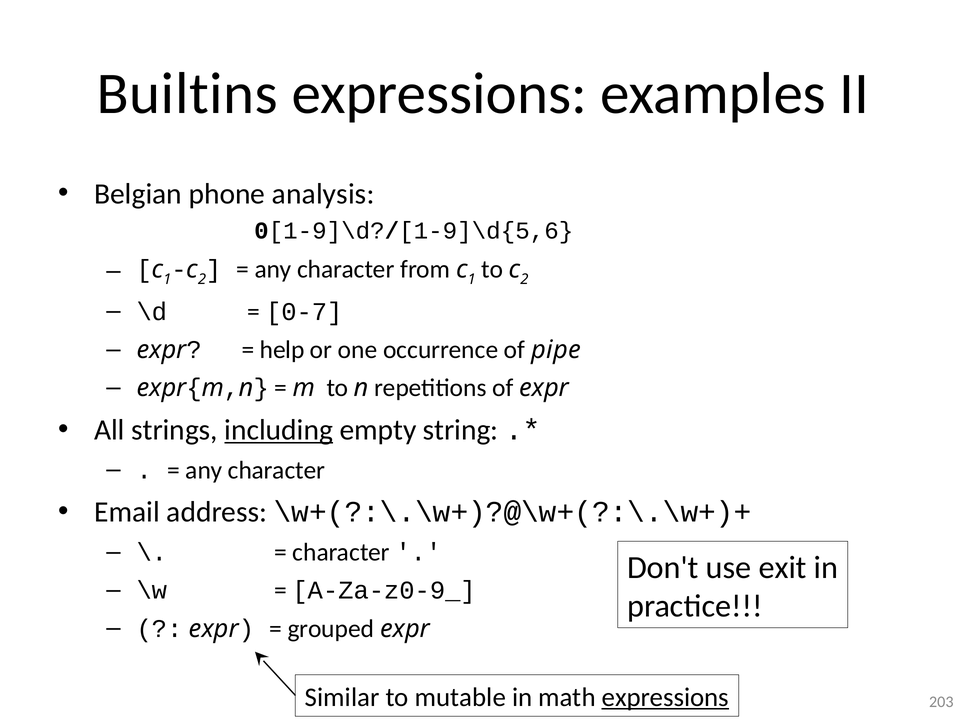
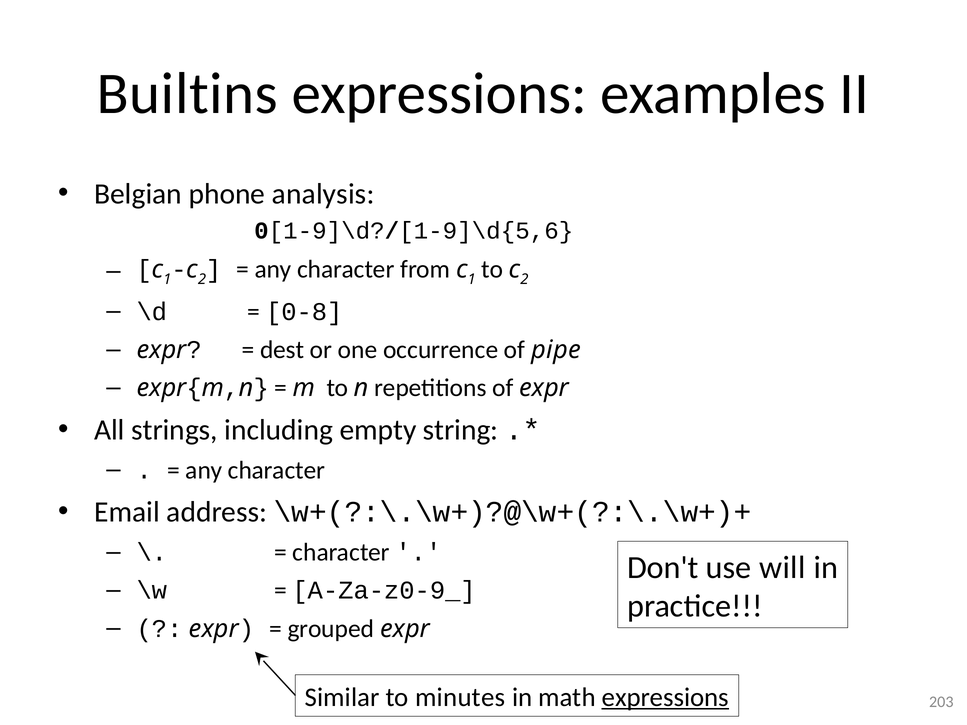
0-7: 0-7 -> 0-8 (304, 312)
help: help -> dest (282, 350)
including underline: present -> none (279, 430)
exit: exit -> will (782, 568)
mutable: mutable -> minutes (460, 698)
